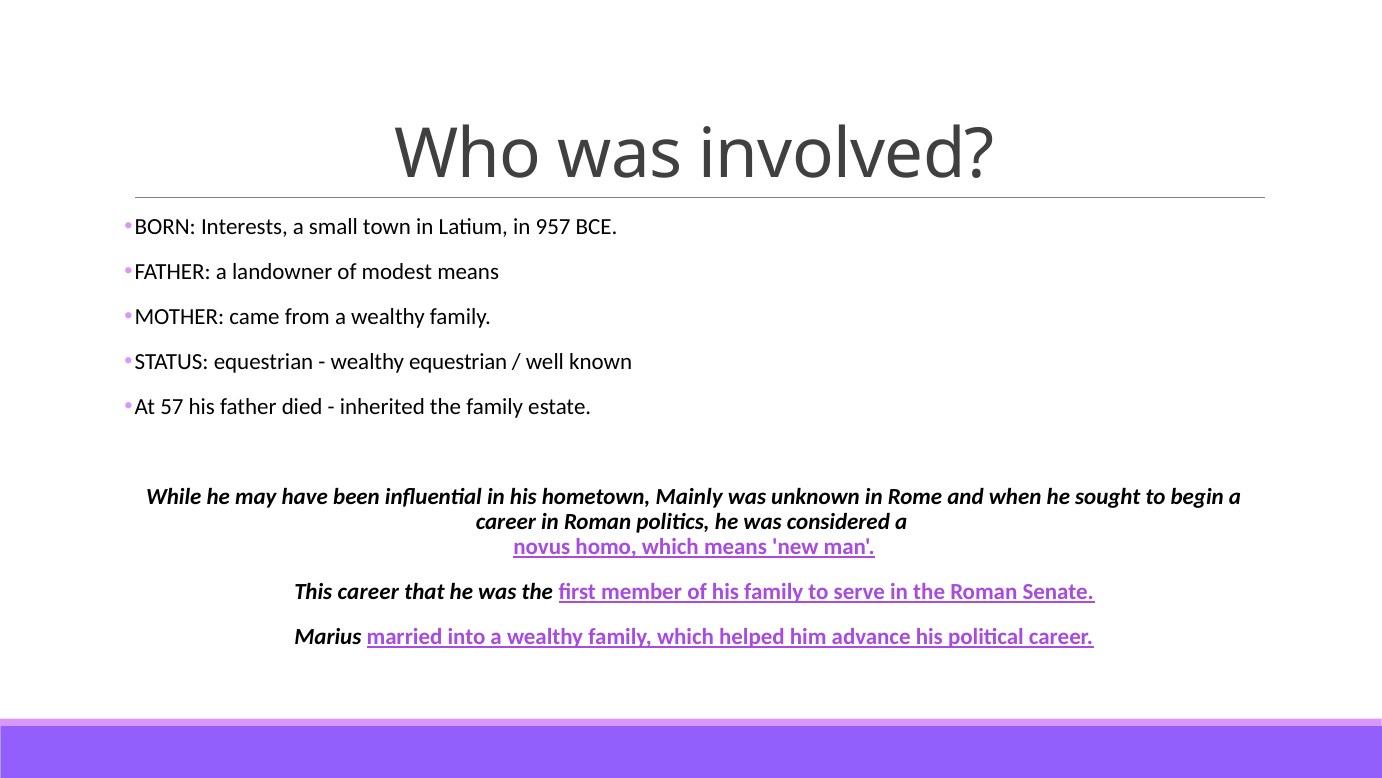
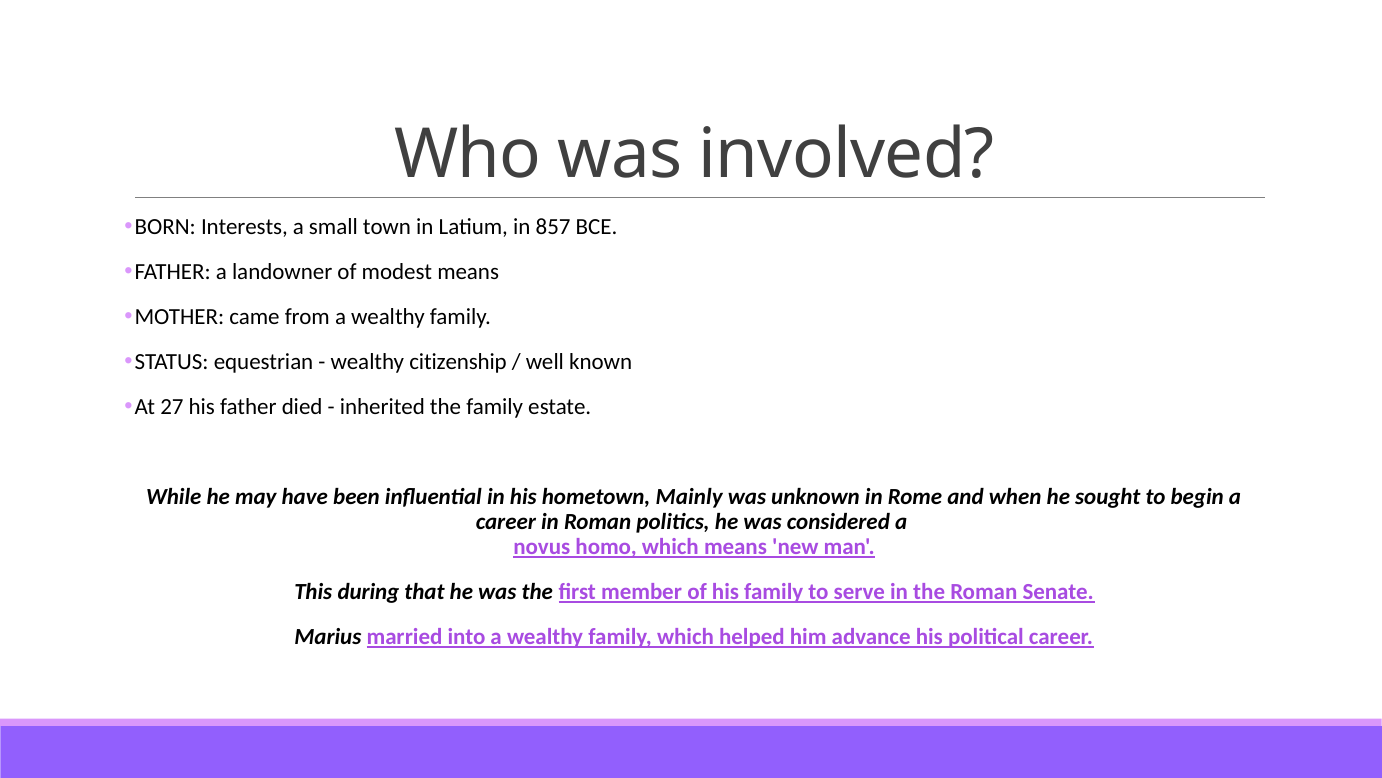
957: 957 -> 857 (553, 227)
wealthy equestrian: equestrian -> citizenship (458, 362)
57: 57 -> 27 (172, 407)
This career: career -> during (368, 591)
